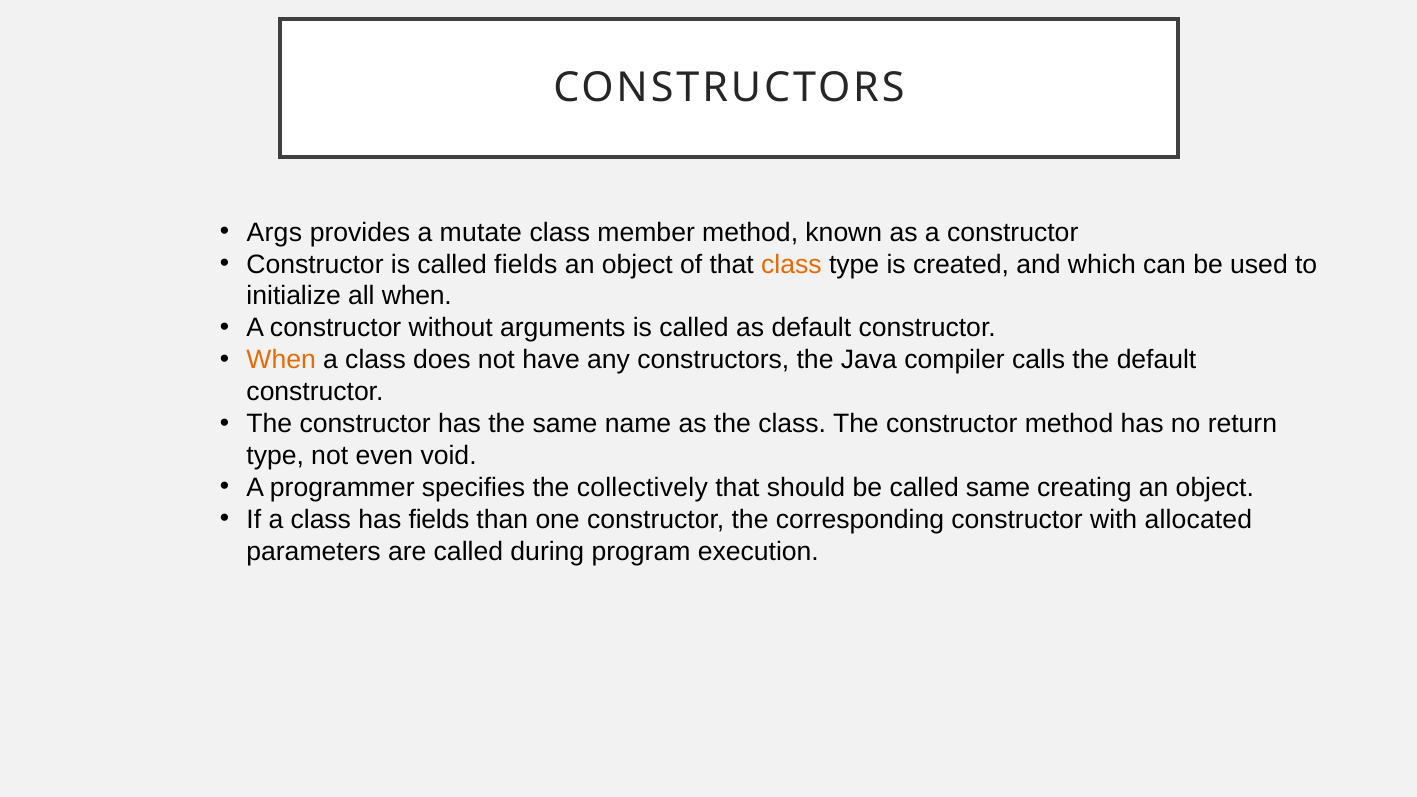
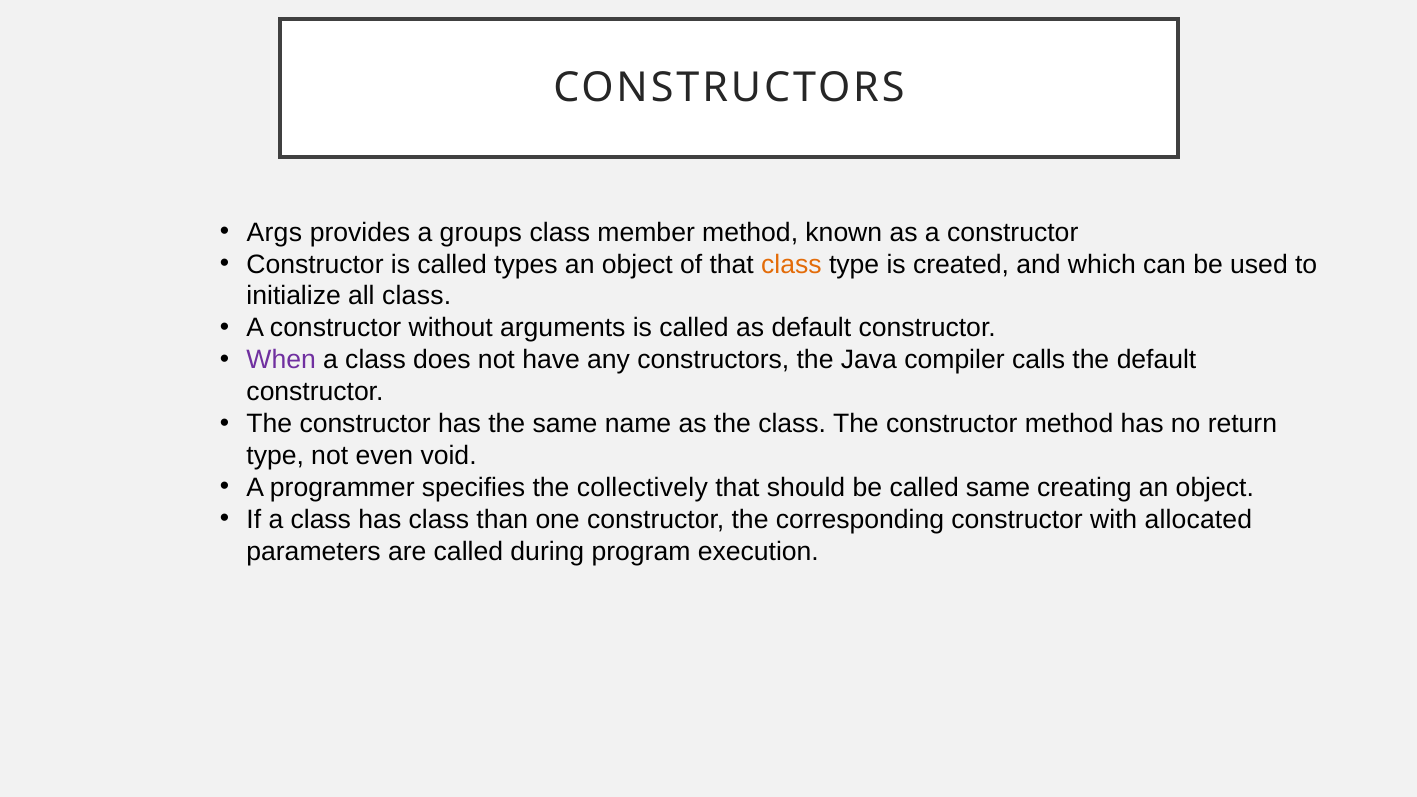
mutate: mutate -> groups (481, 232)
called fields: fields -> types (526, 264)
all when: when -> class (417, 296)
When colour: orange -> purple (281, 360)
has fields: fields -> class (439, 519)
